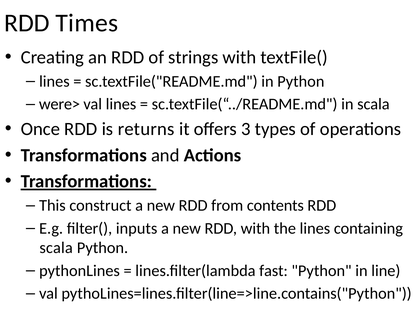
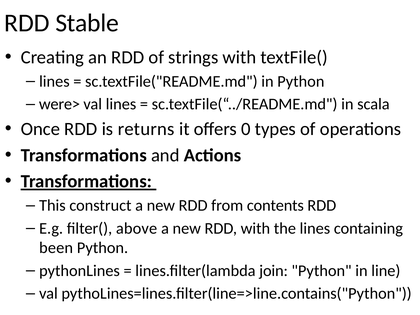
Times: Times -> Stable (87, 23)
3: 3 -> 0 (246, 129)
inputs: inputs -> above (137, 228)
scala: scala -> been (56, 248)
fast: fast -> join (274, 271)
